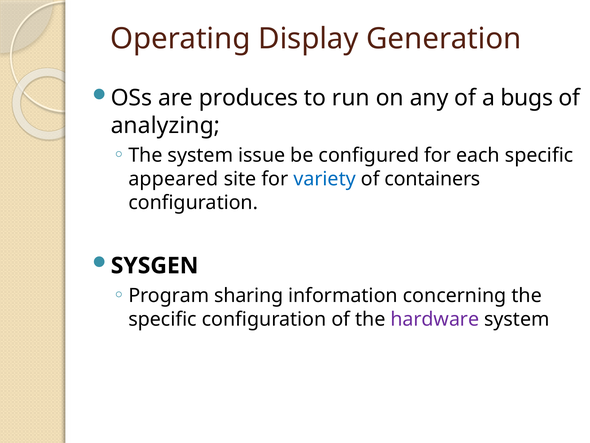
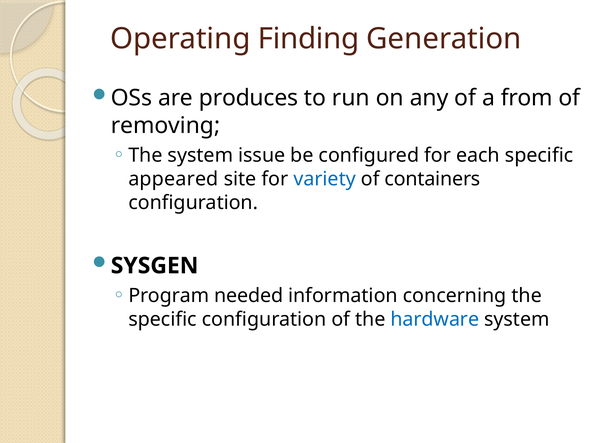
Display: Display -> Finding (309, 39)
bugs: bugs -> from (527, 98)
analyzing: analyzing -> removing (165, 125)
sharing: sharing -> needed (249, 295)
hardware colour: purple -> blue (435, 319)
